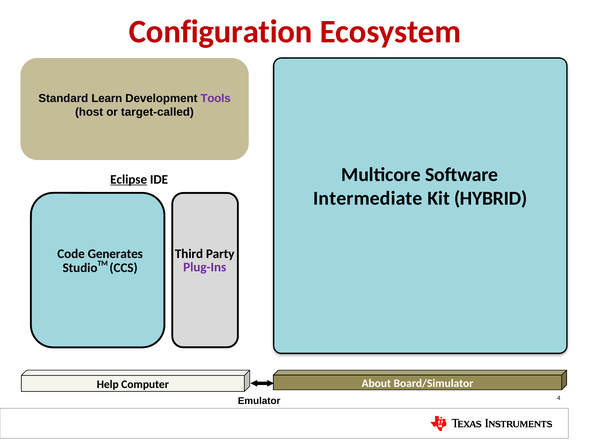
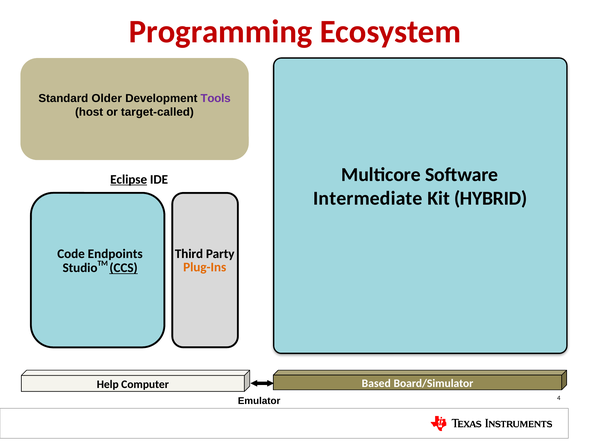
Configuration: Configuration -> Programming (221, 32)
Learn: Learn -> Older (107, 98)
Generates: Generates -> Endpoints (115, 254)
Plug-Ins colour: purple -> orange (205, 267)
CCS underline: none -> present (124, 268)
About: About -> Based (376, 383)
